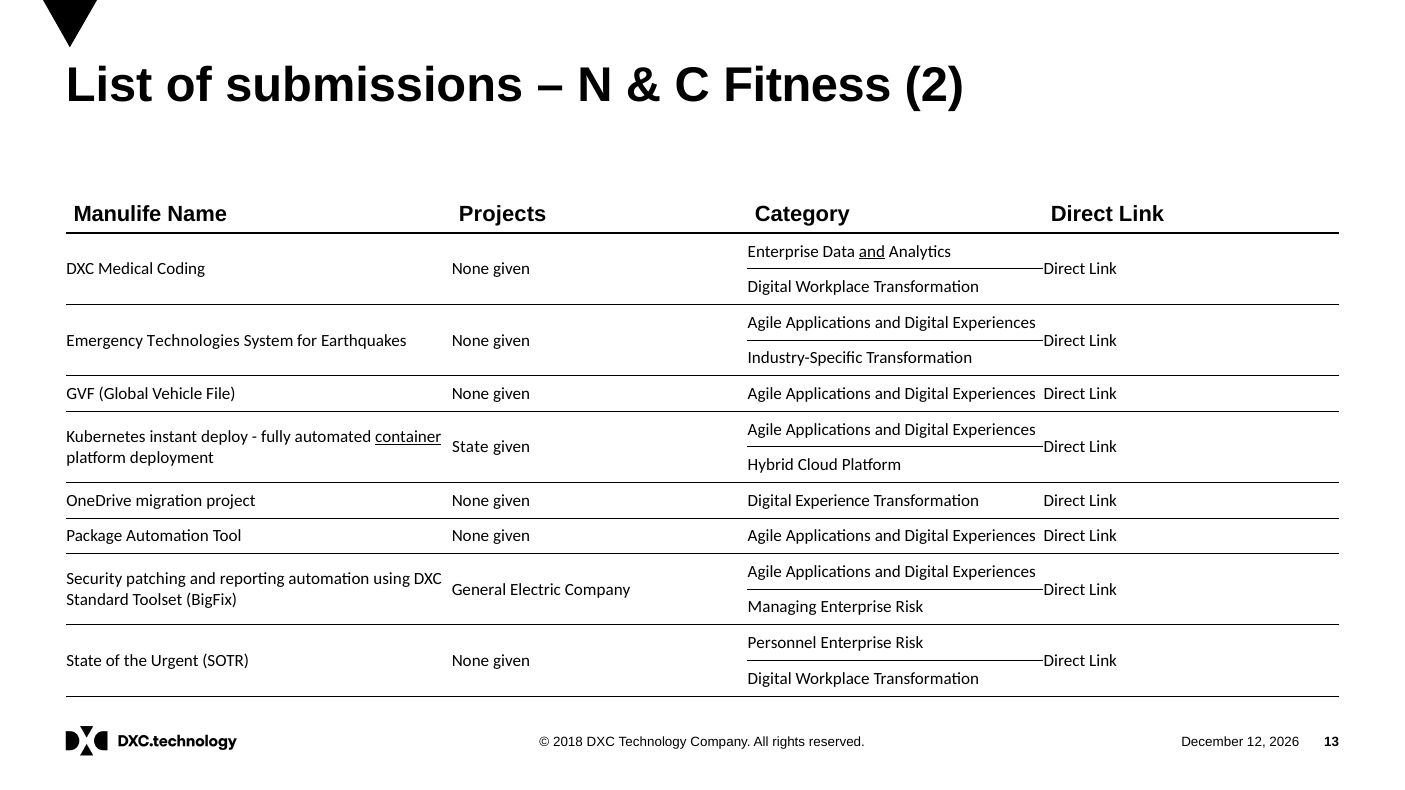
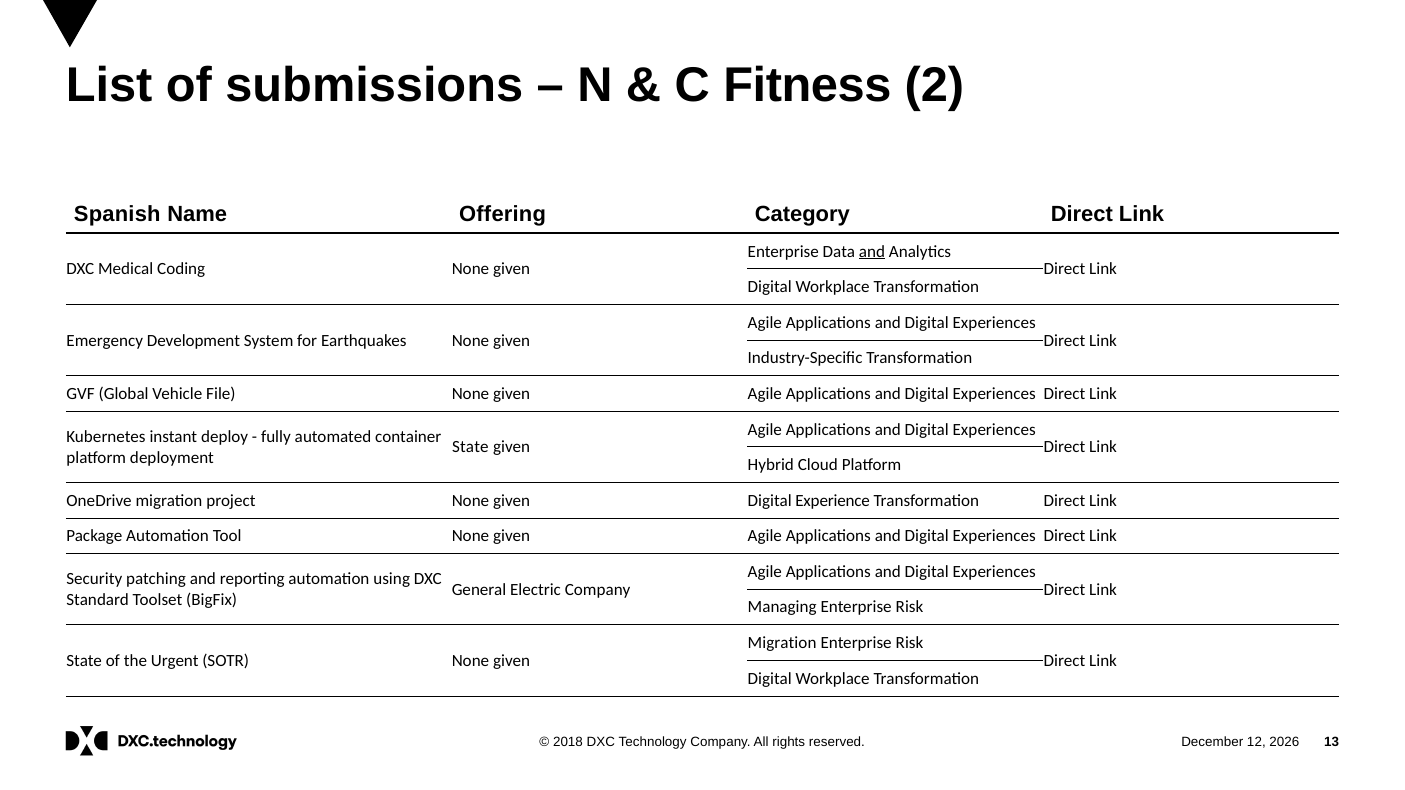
Manulife: Manulife -> Spanish (117, 215)
Projects: Projects -> Offering (503, 215)
Technologies: Technologies -> Development (193, 341)
container underline: present -> none (408, 437)
Personnel: Personnel -> Migration (782, 643)
